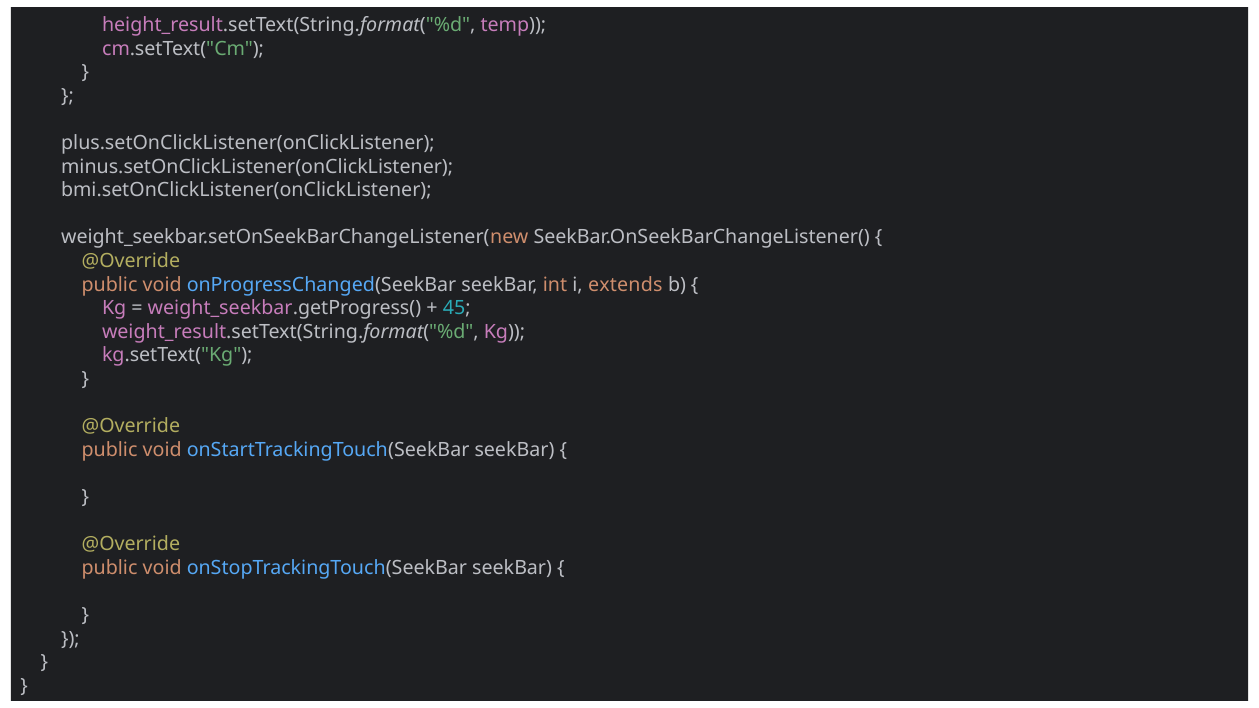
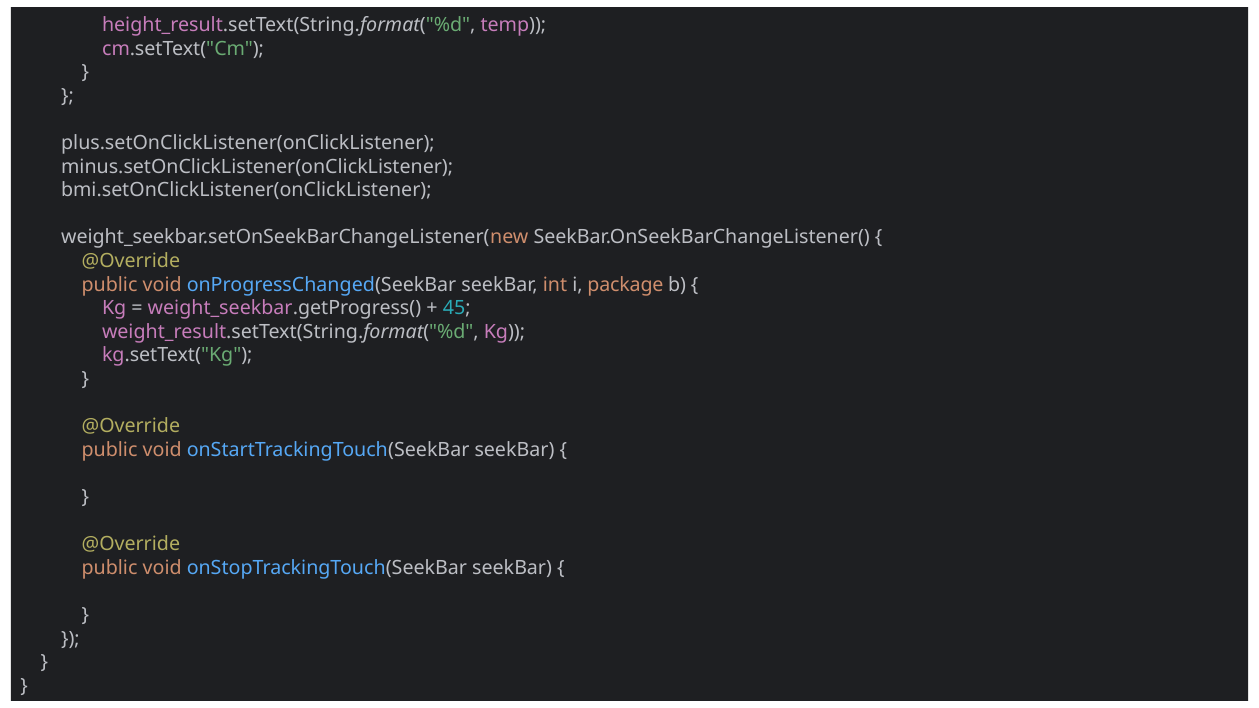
extends: extends -> package (625, 285)
